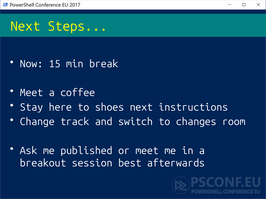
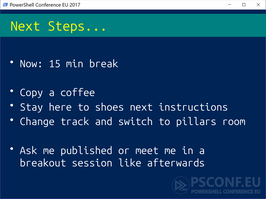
Meet: Meet -> Copy (32, 93)
changes: changes -> pillars (196, 122)
best: best -> like (130, 163)
